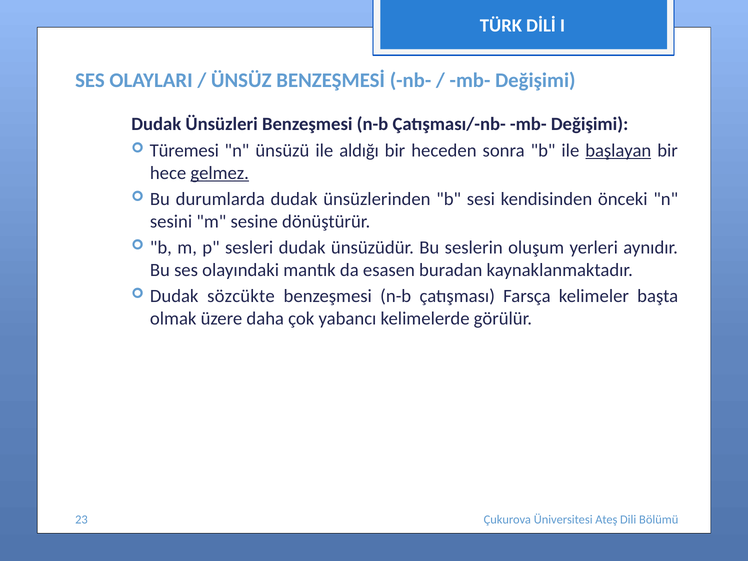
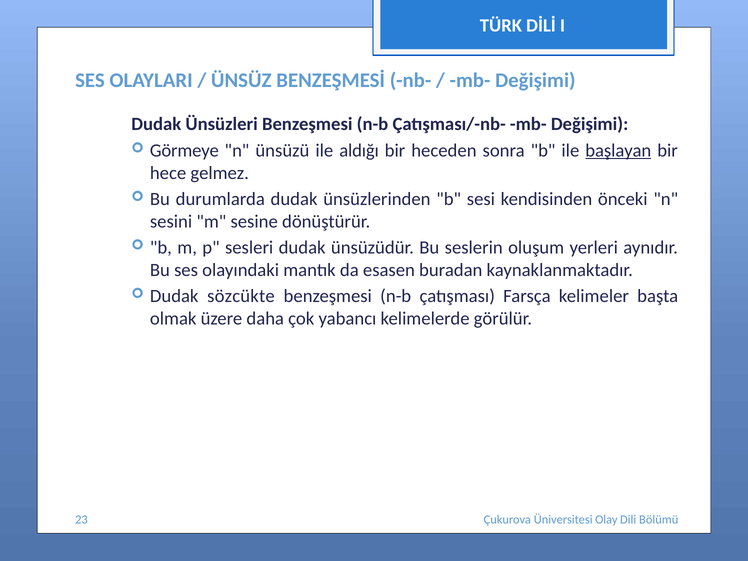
Türemesi: Türemesi -> Görmeye (184, 150)
gelmez underline: present -> none (220, 173)
Ateş: Ateş -> Olay (606, 520)
